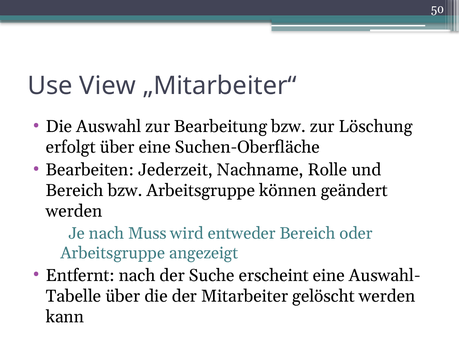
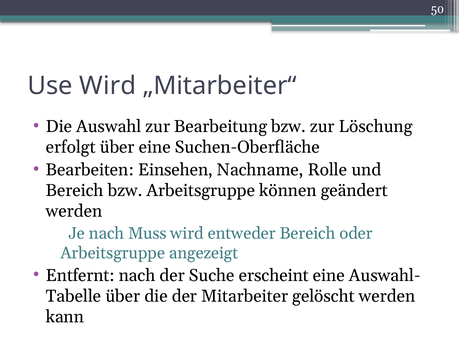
Use View: View -> Wird (108, 86)
Jederzeit: Jederzeit -> Einsehen (175, 170)
